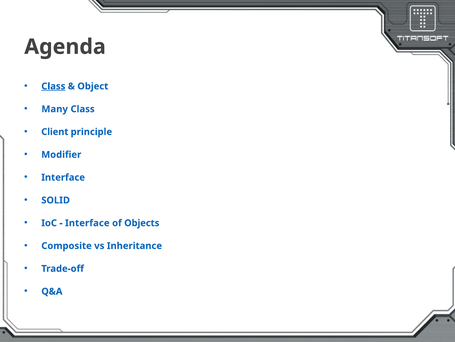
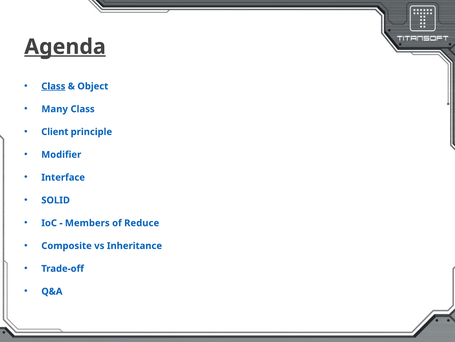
Agenda underline: none -> present (65, 47)
Interface: Interface -> Members (87, 223)
Objects: Objects -> Reduce (142, 223)
